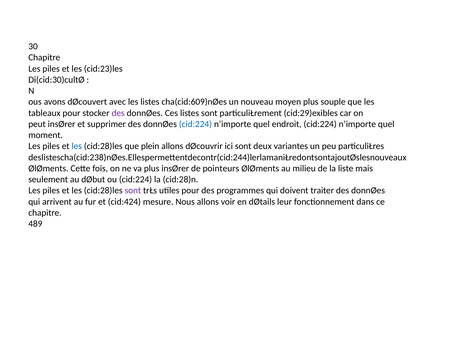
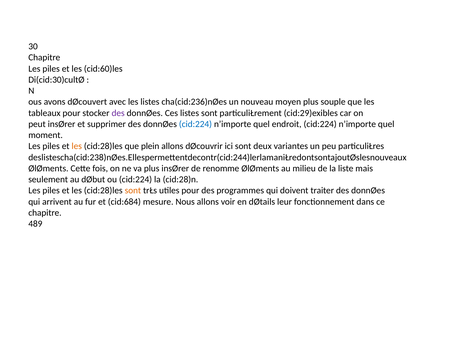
cid:23)les: cid:23)les -> cid:60)les (103, 69)
cha(cid:609)nØes: cha(cid:609)nØes -> cha(cid:236)nØes (194, 102)
les colour: blue -> orange (77, 146)
pointeurs: pointeurs -> renomme (221, 168)
sont colour: purple -> orange (133, 190)
cid:424: cid:424 -> cid:684 (124, 201)
